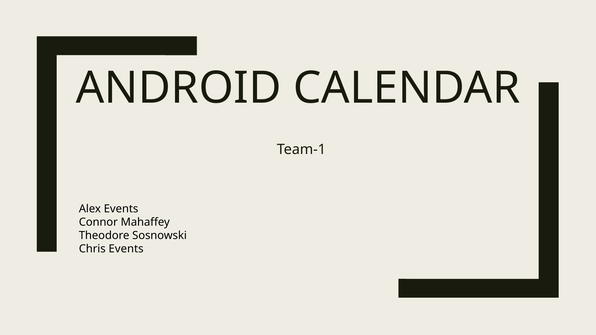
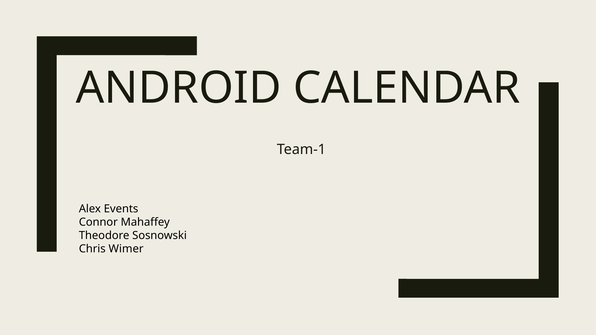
Chris Events: Events -> Wimer (126, 249)
